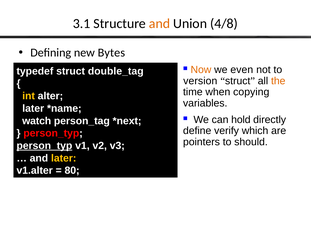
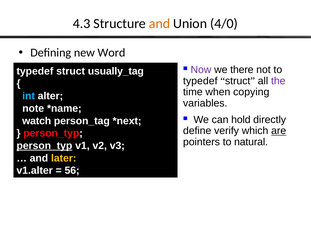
3.1: 3.1 -> 4.3 (82, 24)
4/8: 4/8 -> 4/0 (224, 24)
Bytes: Bytes -> Word (111, 53)
double_tag: double_tag -> usually_tag (116, 71)
Now colour: orange -> purple (201, 70)
even: even -> there (242, 70)
version: version -> typedef (200, 81)
the colour: orange -> purple (278, 81)
int colour: yellow -> light blue (29, 96)
later: later -> note (33, 109)
are underline: none -> present (279, 131)
should: should -> natural (251, 142)
80: 80 -> 56 (72, 171)
